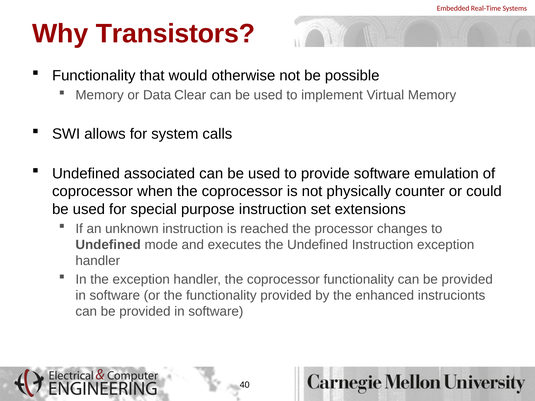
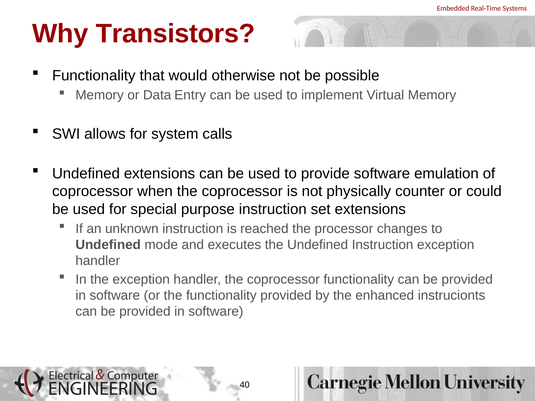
Clear: Clear -> Entry (190, 95)
Undefined associated: associated -> extensions (160, 174)
